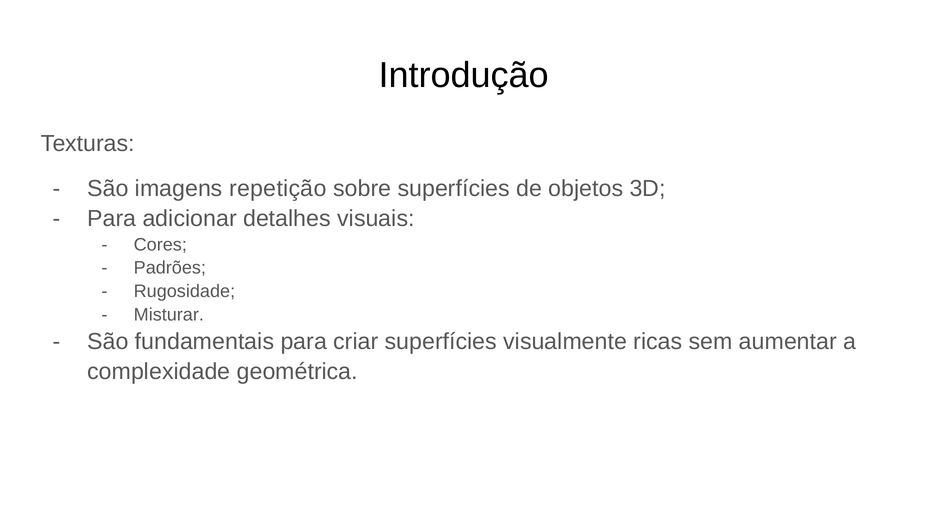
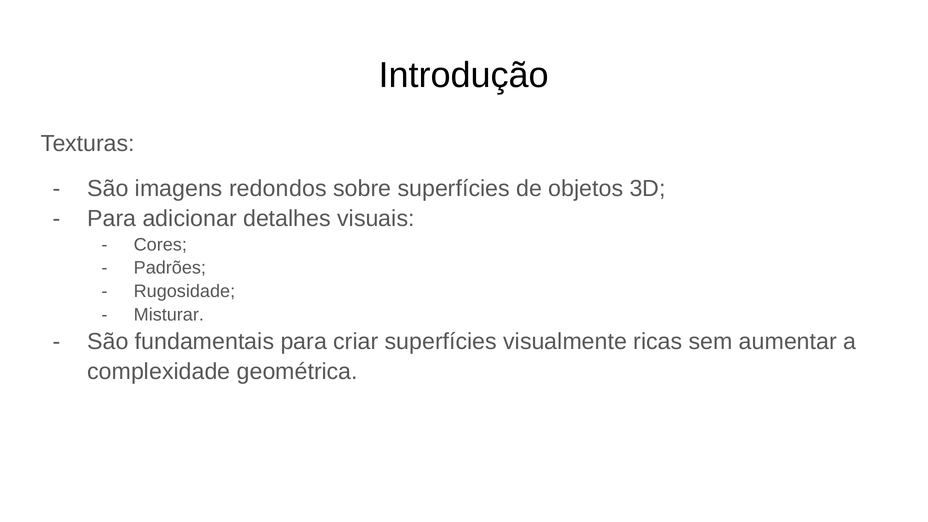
repetição: repetição -> redondos (278, 189)
